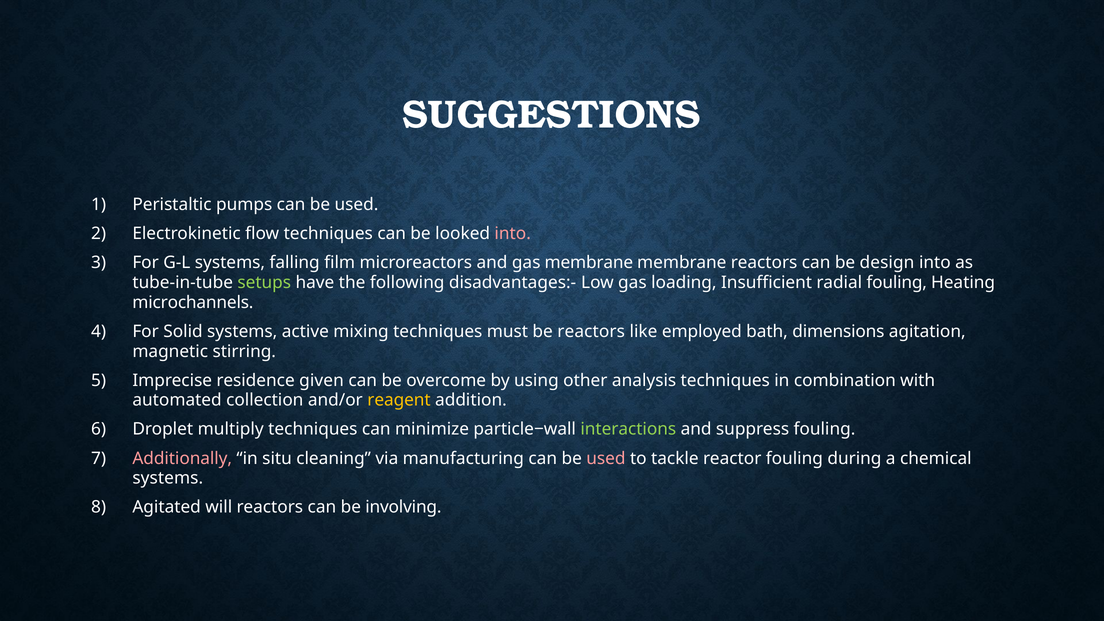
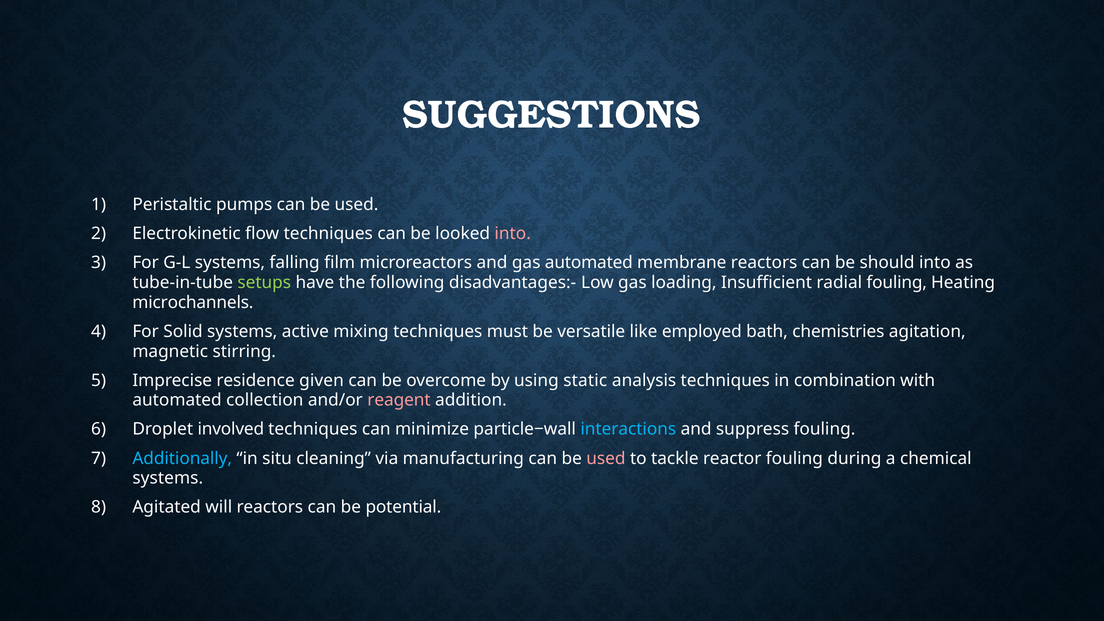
gas membrane: membrane -> automated (589, 263)
design: design -> should (887, 263)
be reactors: reactors -> versatile (591, 331)
dimensions: dimensions -> chemistries (838, 331)
other: other -> static (585, 380)
reagent colour: yellow -> pink (399, 400)
multiply: multiply -> involved (231, 429)
interactions colour: light green -> light blue (628, 429)
Additionally colour: pink -> light blue (182, 458)
involving: involving -> potential (403, 507)
